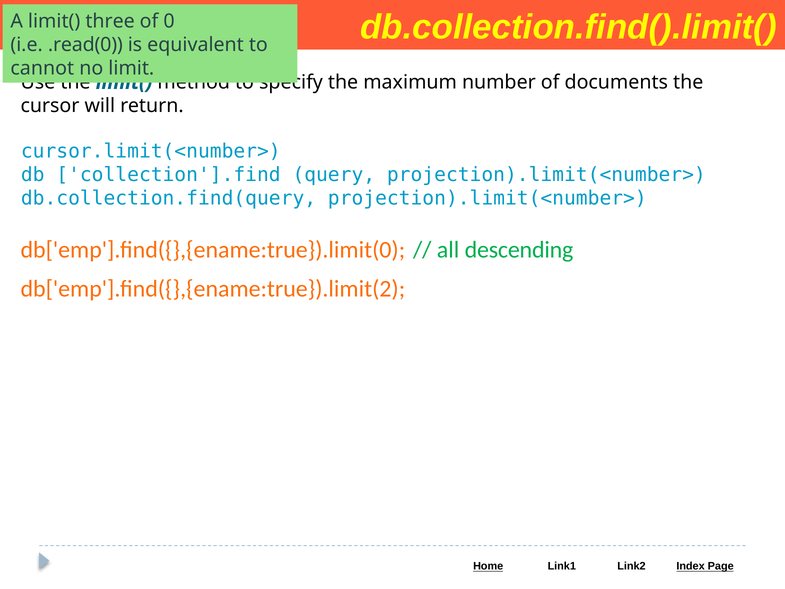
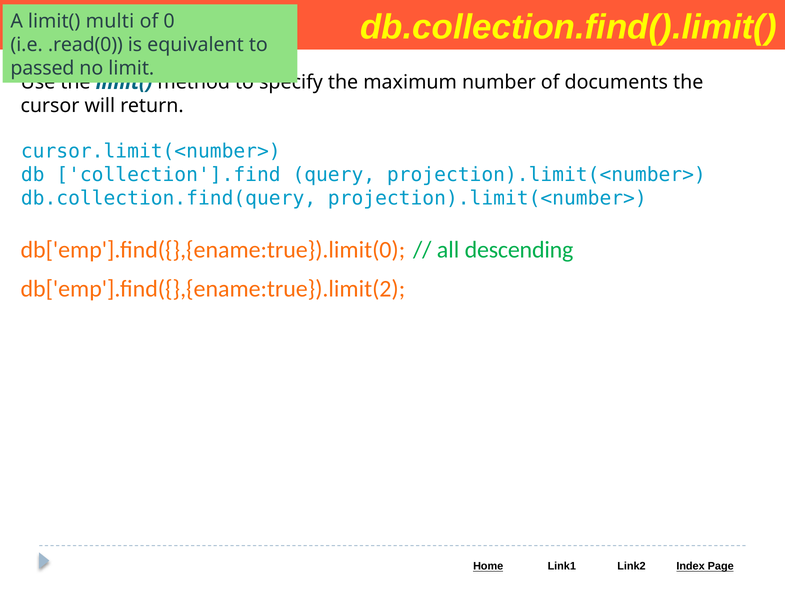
three: three -> multi (110, 21)
cannot: cannot -> passed (42, 68)
